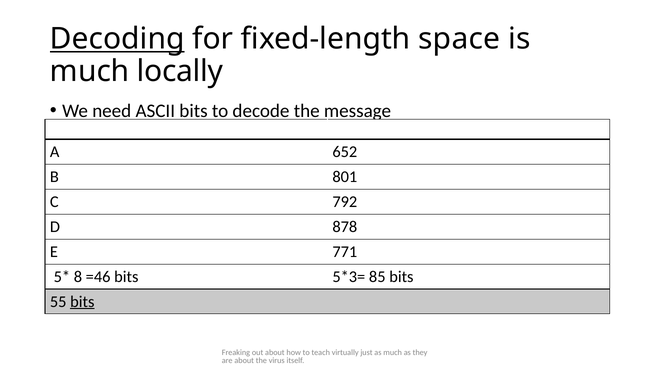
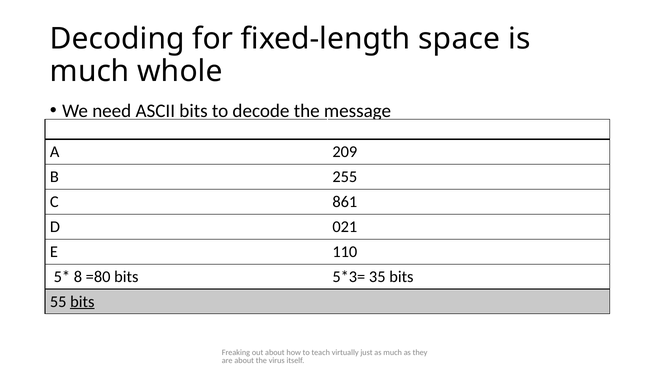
Decoding underline: present -> none (117, 39)
locally: locally -> whole (180, 71)
652: 652 -> 209 (345, 152)
801: 801 -> 255 (345, 177)
792: 792 -> 861 (345, 202)
878: 878 -> 021 (345, 226)
771: 771 -> 110 (345, 251)
=46: =46 -> =80 (98, 276)
85: 85 -> 35 (377, 276)
